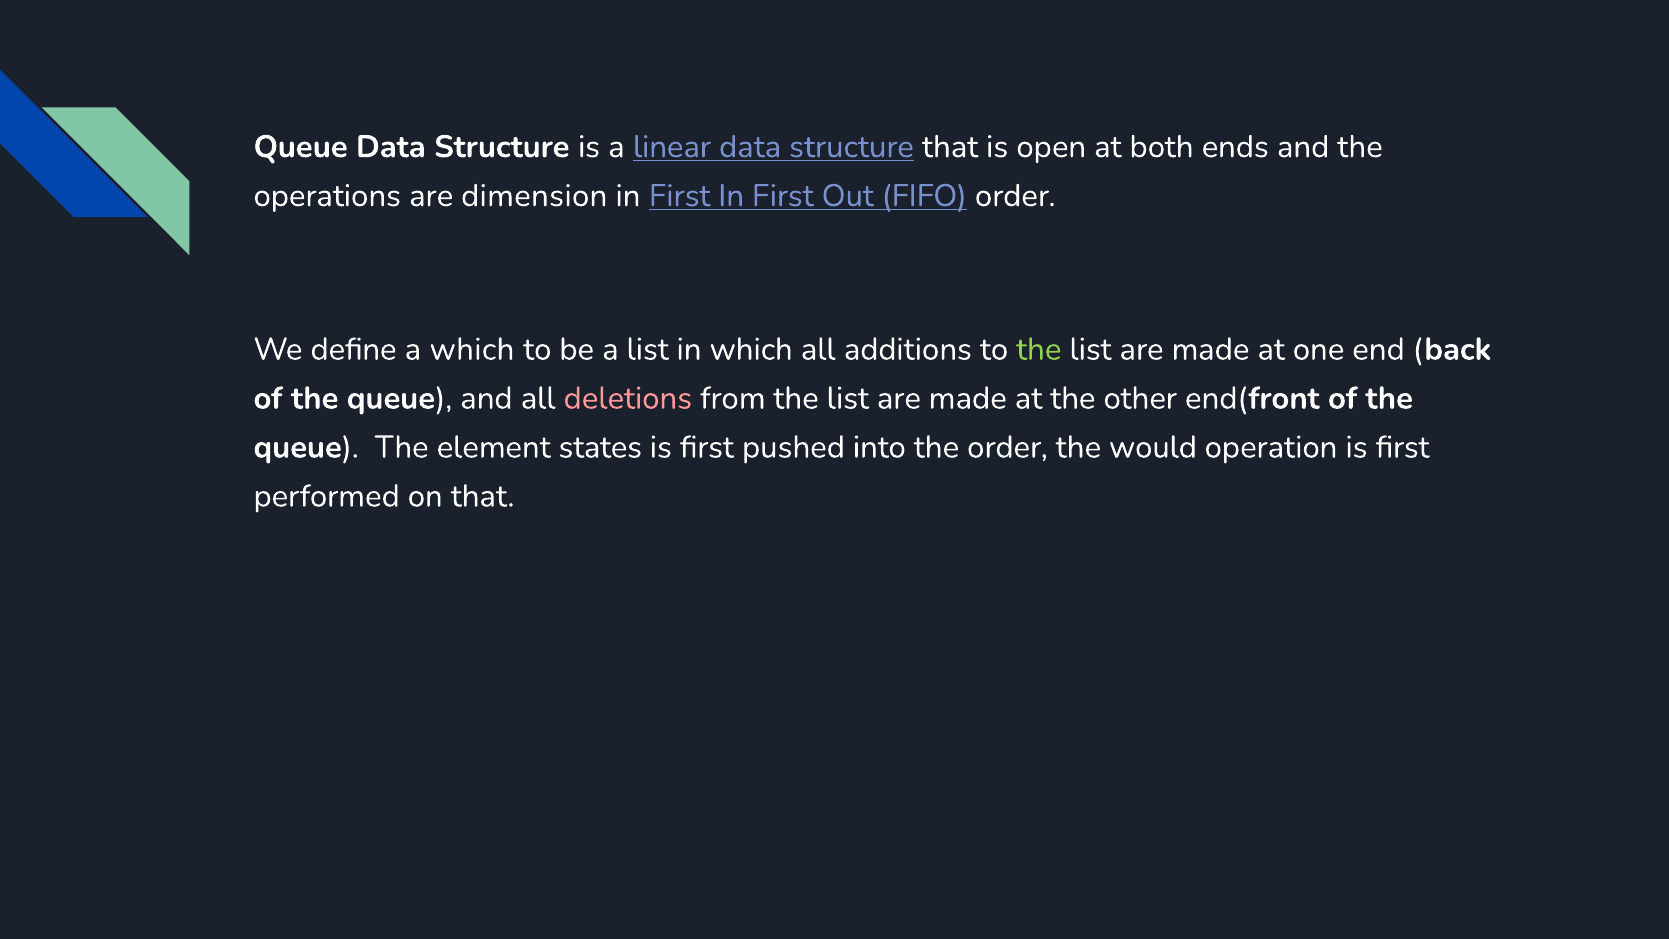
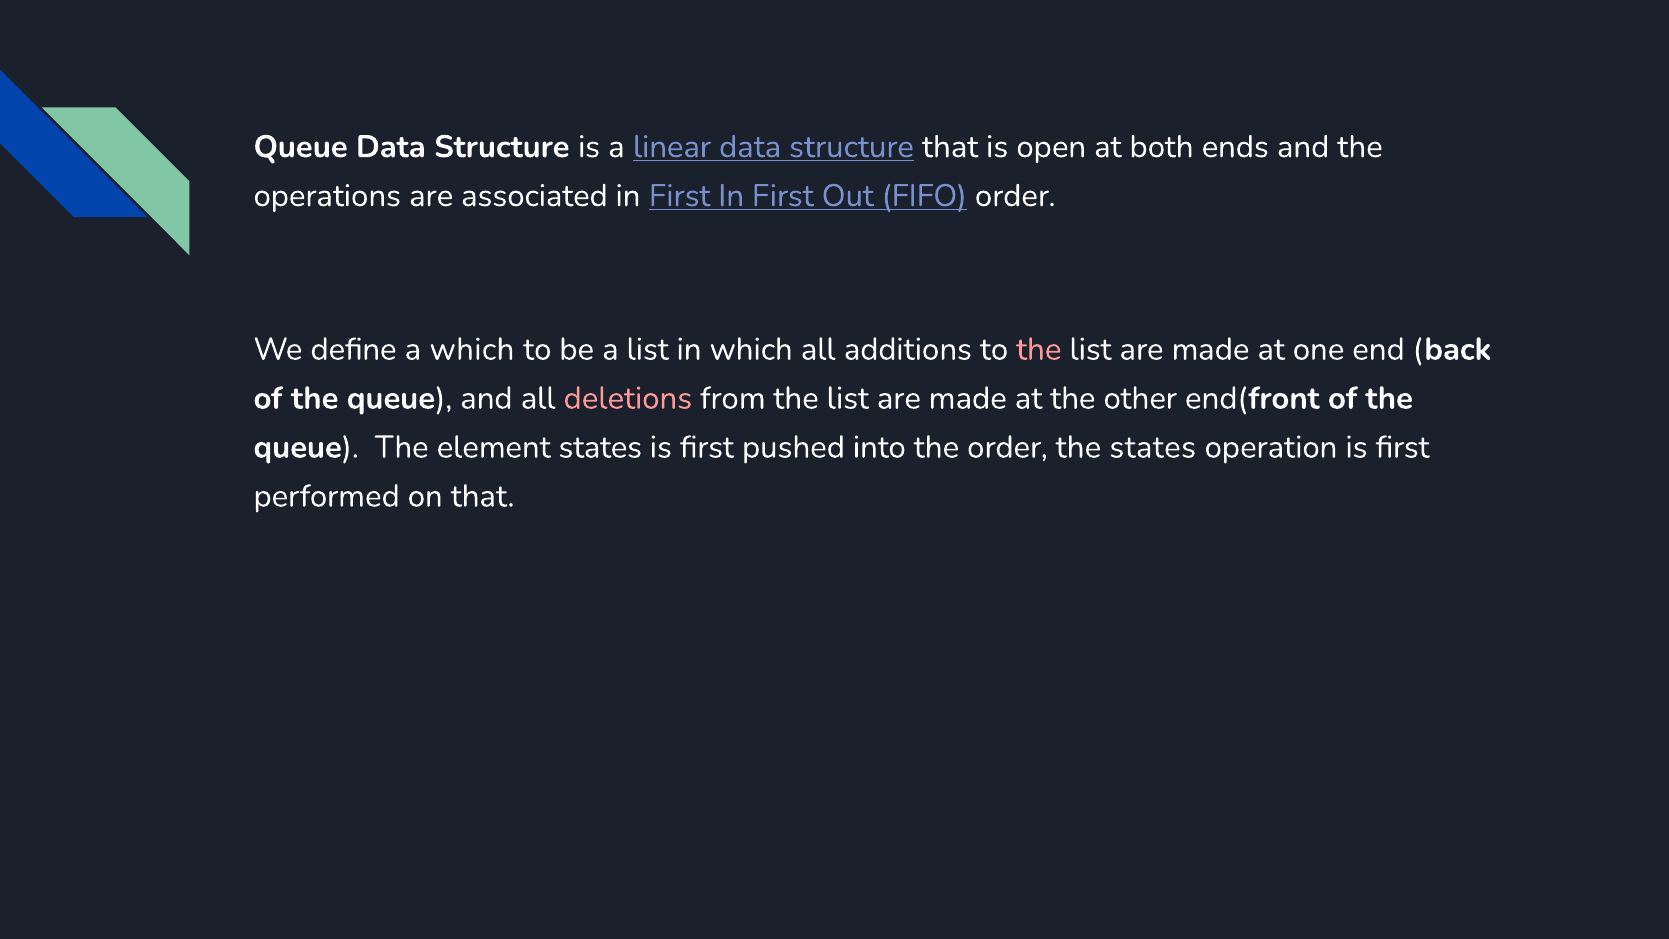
dimension: dimension -> associated (534, 196)
the colour: light green -> pink (1039, 349)
the would: would -> states (1153, 447)
